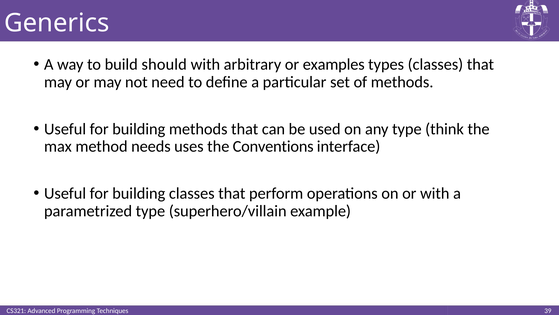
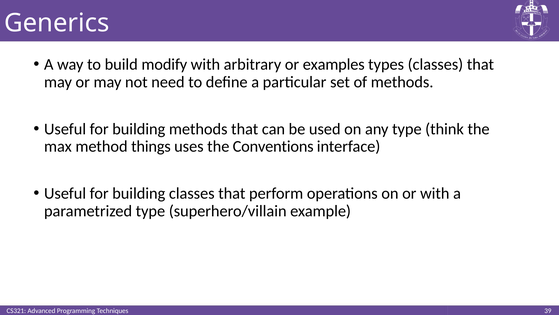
should: should -> modify (164, 64)
needs: needs -> things (151, 146)
